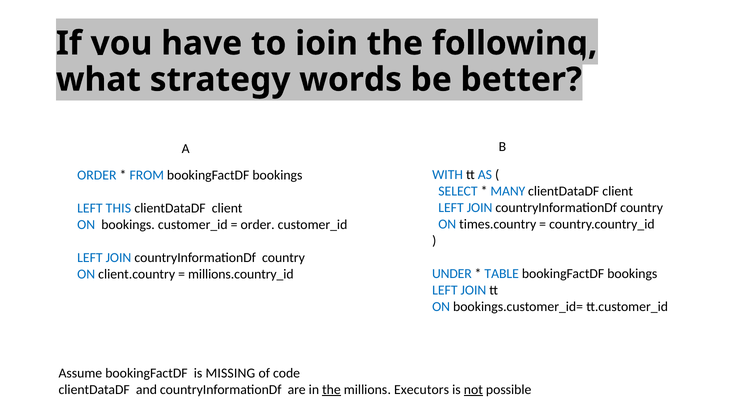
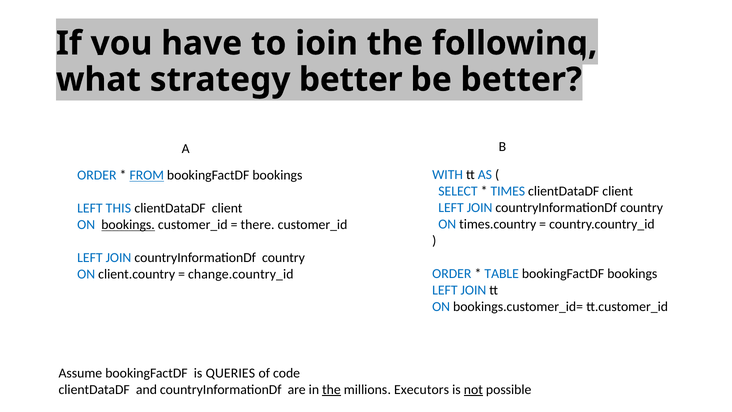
strategy words: words -> better (351, 80)
FROM underline: none -> present (147, 175)
MANY: MANY -> TIMES (508, 191)
bookings underline: none -> present (128, 225)
order: order -> there (258, 225)
UNDER: UNDER -> ORDER (452, 274)
millions.country_id: millions.country_id -> change.country_id (241, 274)
MISSING: MISSING -> QUERIES (230, 373)
